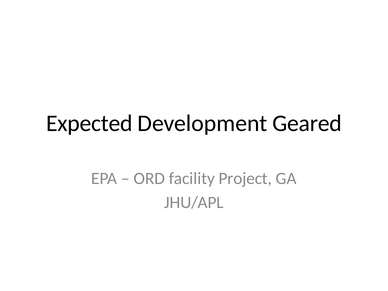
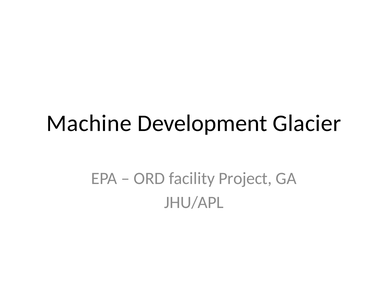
Expected: Expected -> Machine (89, 123)
Geared: Geared -> Glacier (307, 123)
